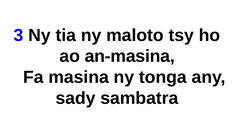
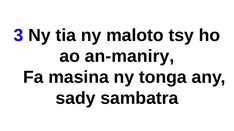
an-masina: an-masina -> an-maniry (130, 57)
